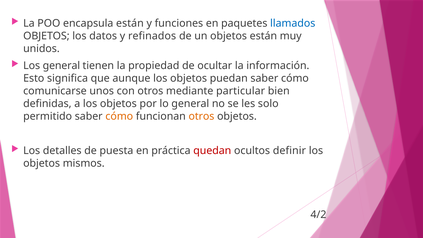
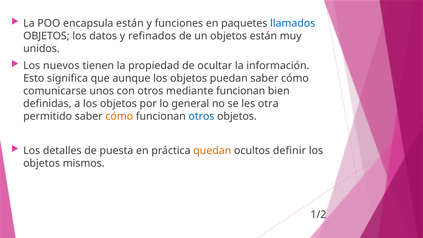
Los general: general -> nuevos (61, 66)
mediante particular: particular -> funcionan (241, 91)
solo: solo -> otra (268, 104)
otros colour: orange -> blue (201, 116)
quedan colour: red -> orange (212, 151)
4/2: 4/2 -> 1/2 (318, 215)
